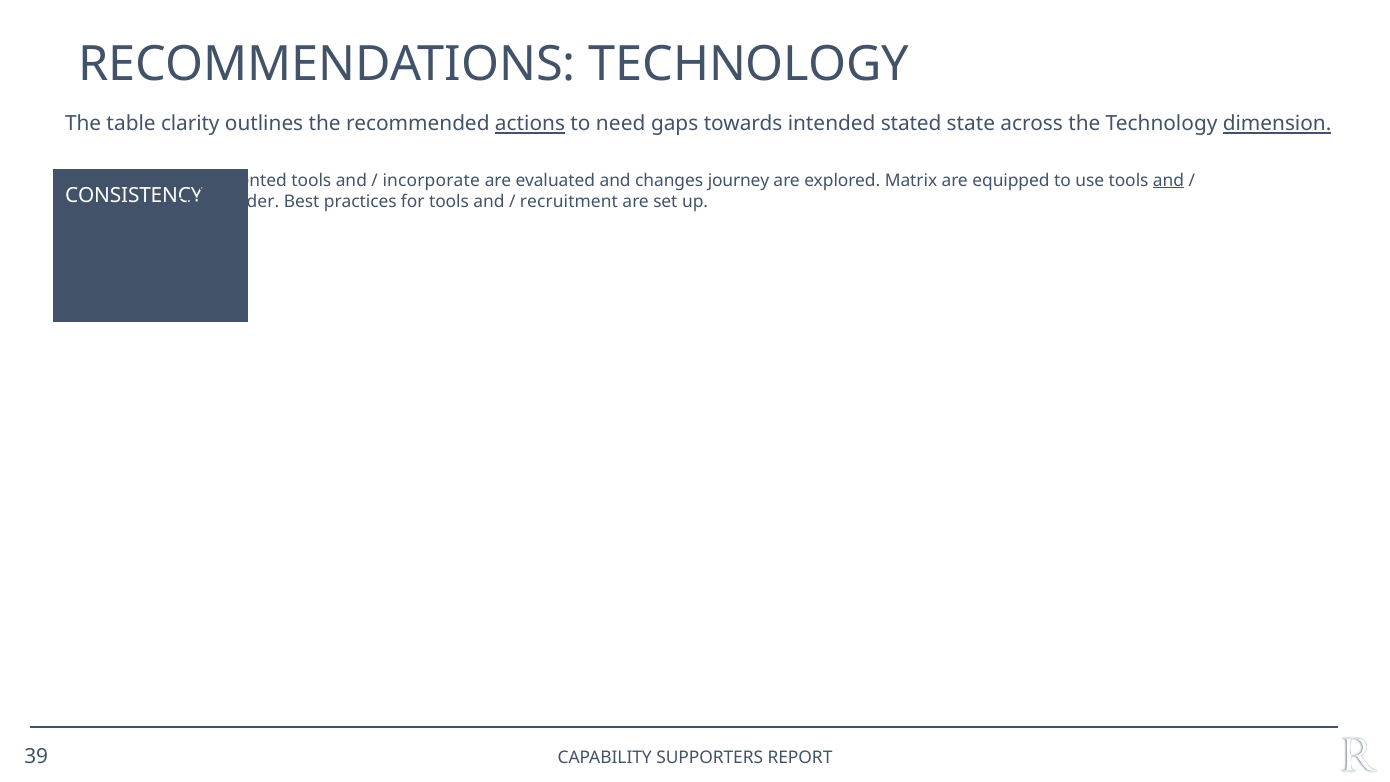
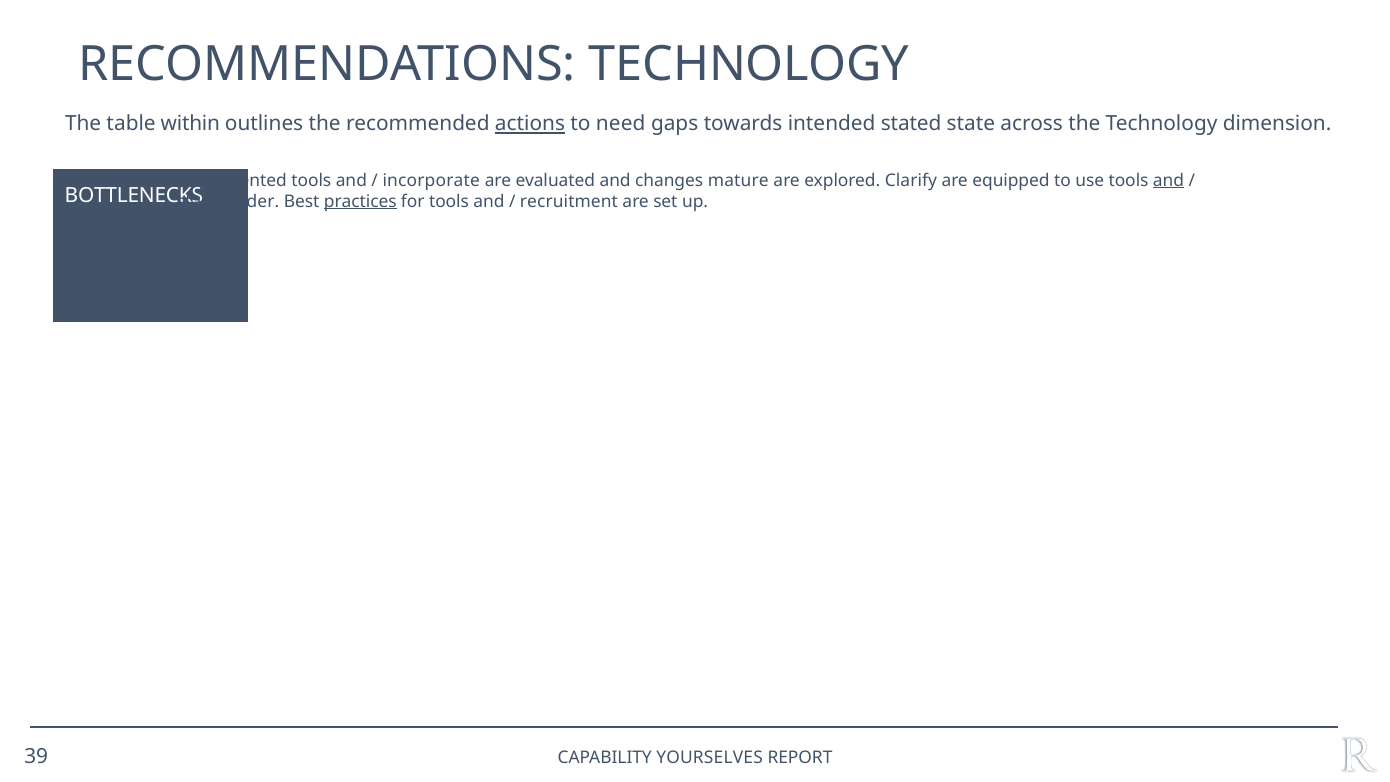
clarity: clarity -> within (190, 124)
dimension underline: present -> none (1277, 124)
journey: journey -> mature (738, 180)
Matrix: Matrix -> Clarify (911, 180)
CONSISTENCY: CONSISTENCY -> BOTTLENECKS (134, 196)
practices underline: none -> present (360, 201)
SUPPORTERS: SUPPORTERS -> YOURSELVES (710, 758)
